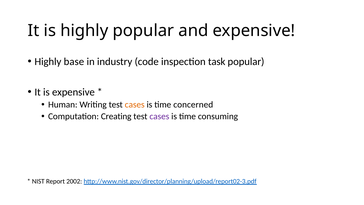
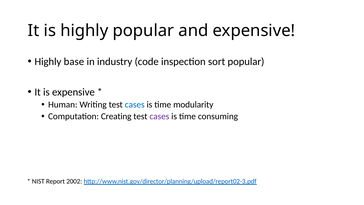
task: task -> sort (217, 62)
cases colour: orange -> blue (135, 105)
concerned: concerned -> modularity (193, 105)
